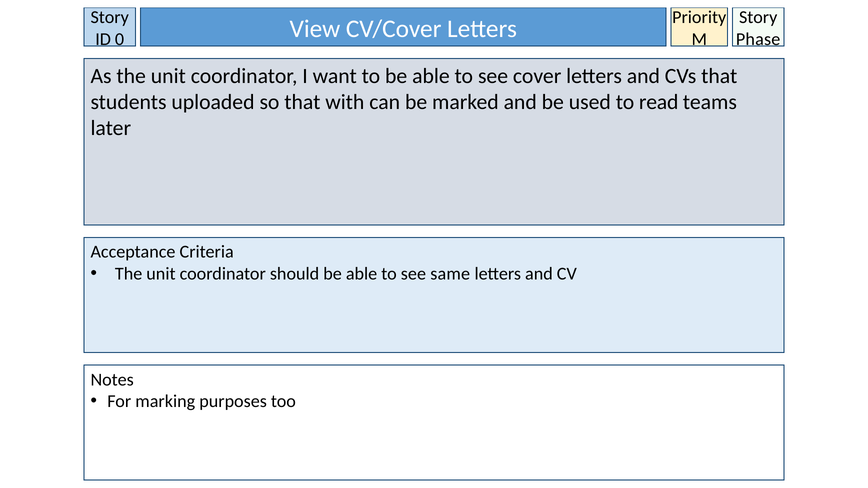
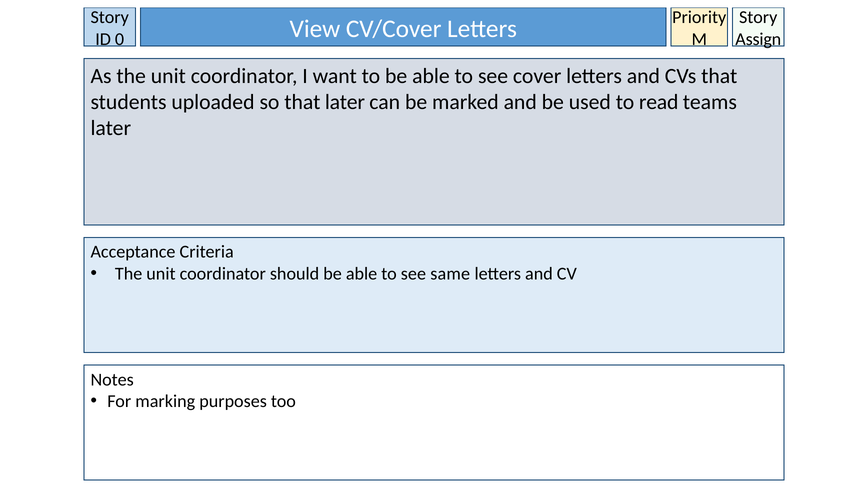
Phase: Phase -> Assign (758, 39)
that with: with -> later (345, 102)
